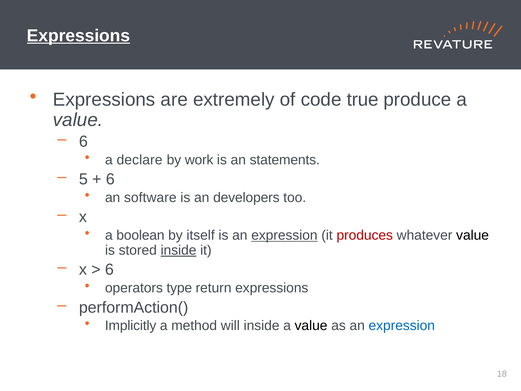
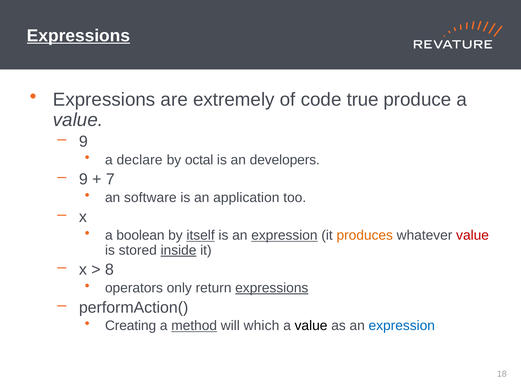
6: 6 -> 9 (83, 141)
work: work -> octal (199, 160)
statements: statements -> developers (285, 160)
5: 5 -> 9 (83, 179)
6: 6 -> 7 (110, 179)
developers: developers -> application (246, 197)
itself underline: none -> present (201, 235)
produces colour: red -> orange (365, 235)
value colour: black -> red (473, 235)
6: 6 -> 8 (109, 269)
type: type -> only (179, 288)
expressions underline: none -> present (272, 288)
Implicitly: Implicitly -> Creating (131, 326)
method underline: none -> present (194, 326)
will inside: inside -> which (261, 326)
